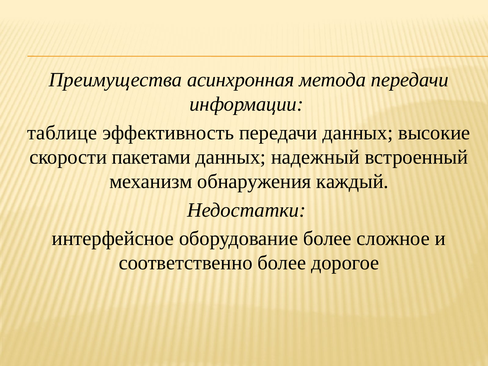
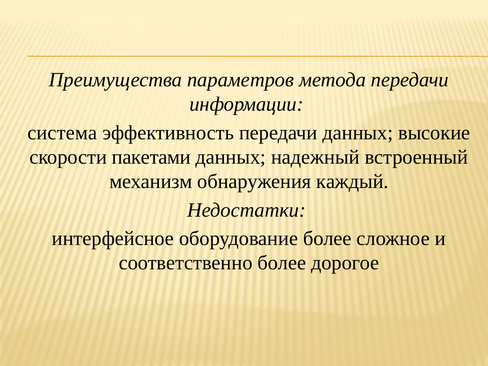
асинхронная: асинхронная -> параметров (241, 80)
таблице: таблице -> система (62, 133)
